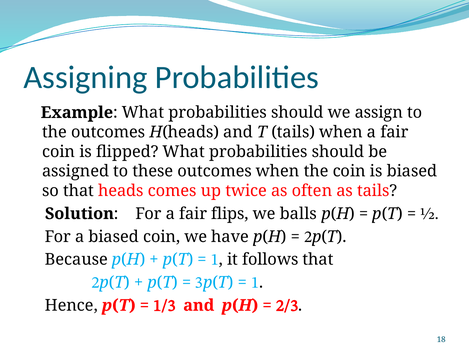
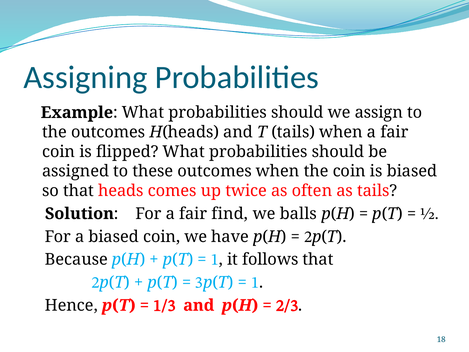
flips: flips -> find (230, 214)
